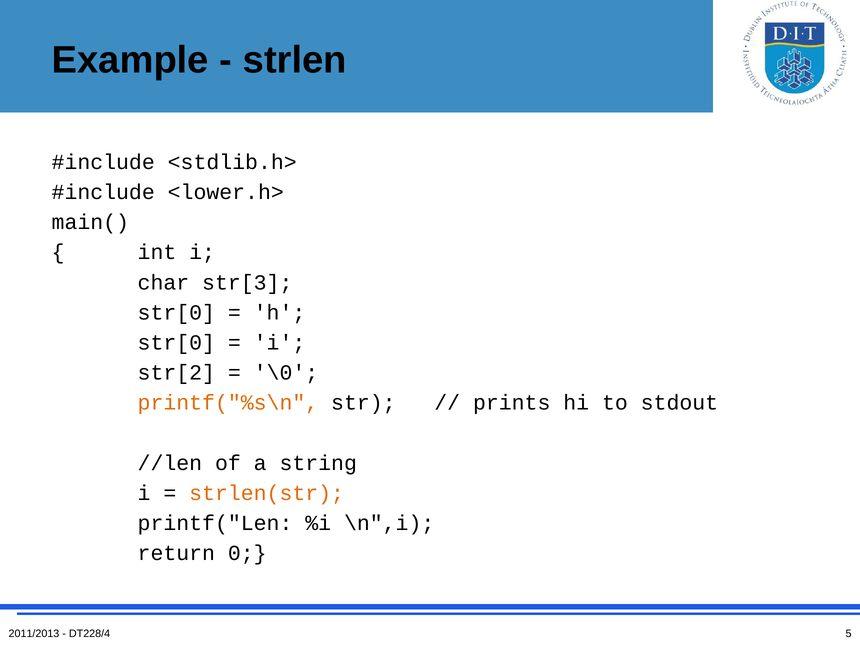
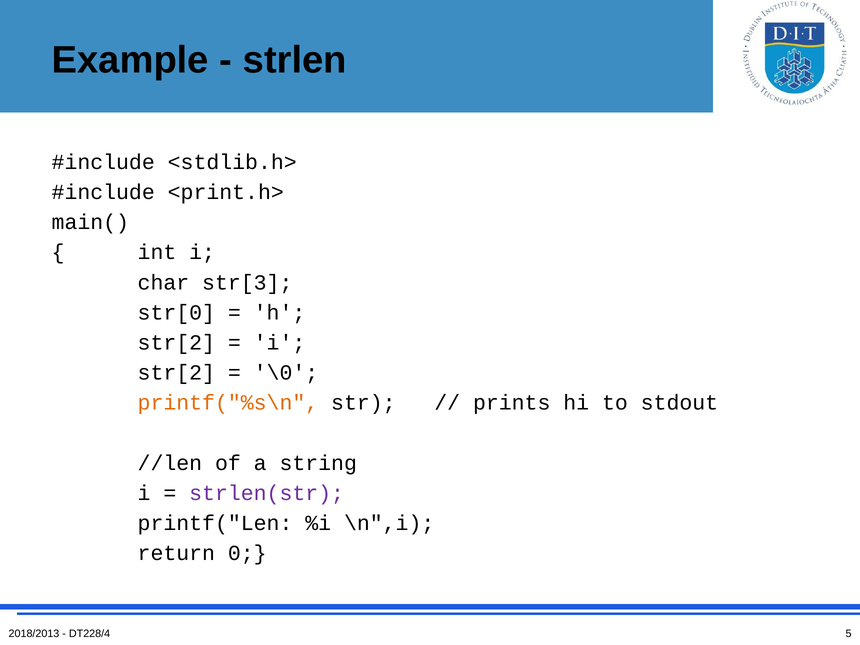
<lower.h>: <lower.h> -> <print.h> (226, 192)
str[0: str[0 -> str[2 (176, 343)
strlen(str colour: orange -> purple (267, 493)
2011/2013: 2011/2013 -> 2018/2013 (34, 634)
